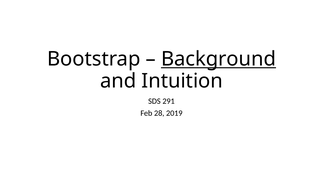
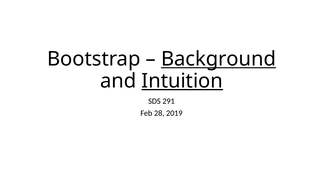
Intuition underline: none -> present (182, 81)
